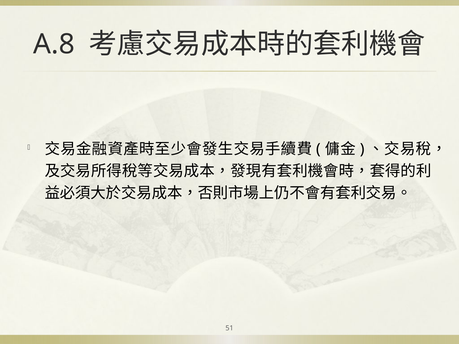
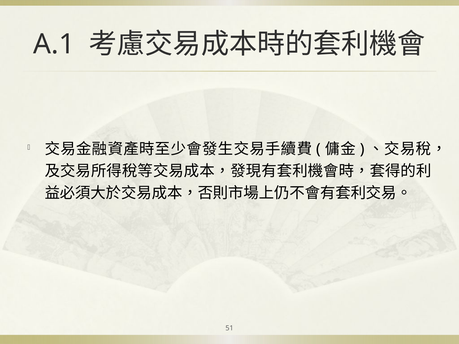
A.8: A.8 -> A.1 (54, 44)
